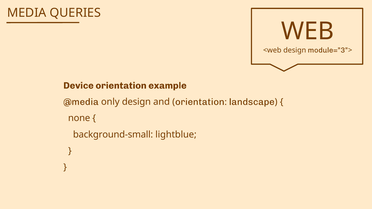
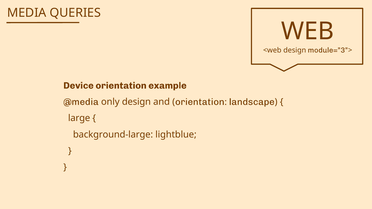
none: none -> large (79, 118)
background-small: background-small -> background-large (113, 135)
